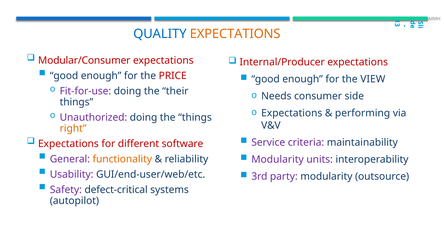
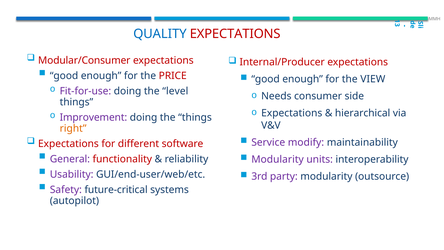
EXPECTATIONS colour: orange -> red (235, 34)
their: their -> level (175, 91)
performing: performing -> hierarchical (363, 113)
Unauthorized: Unauthorized -> Improvement (93, 117)
criteria: criteria -> modify (306, 142)
functionality colour: orange -> red (122, 159)
defect-critical: defect-critical -> future-critical (116, 190)
